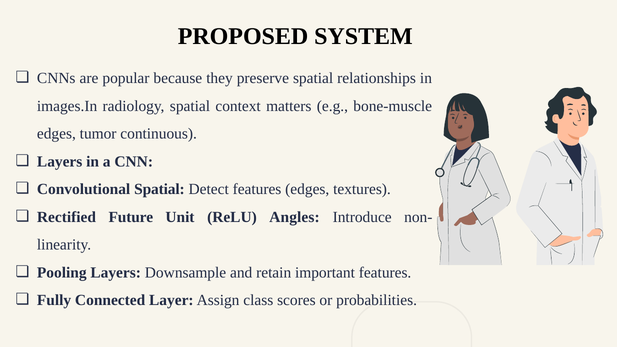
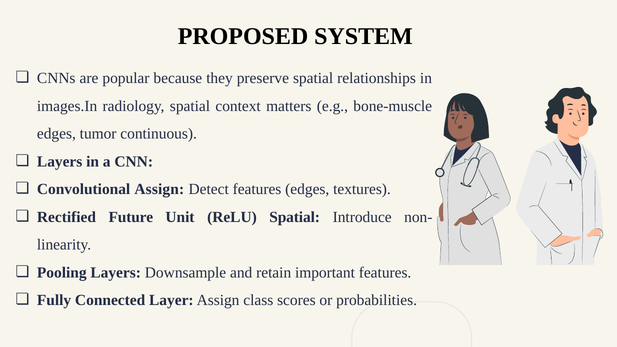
Convolutional Spatial: Spatial -> Assign (159, 189)
ReLU Angles: Angles -> Spatial (295, 217)
